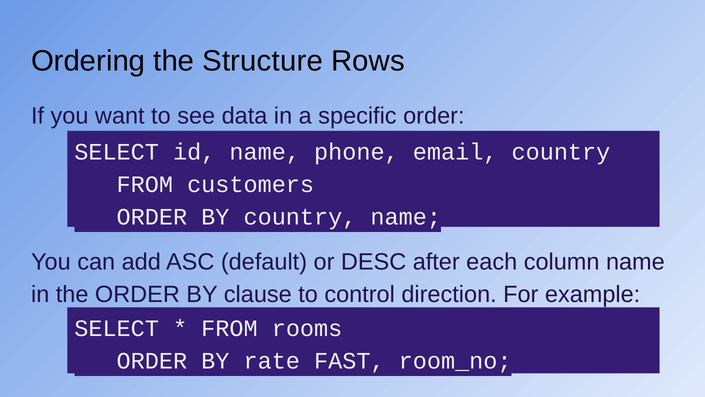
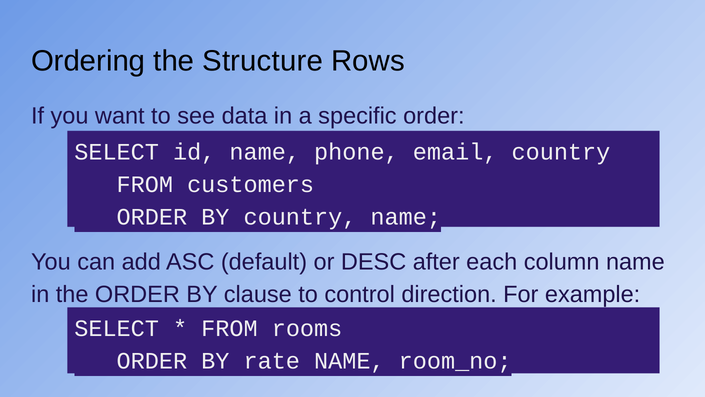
rate FAST: FAST -> NAME (349, 361)
